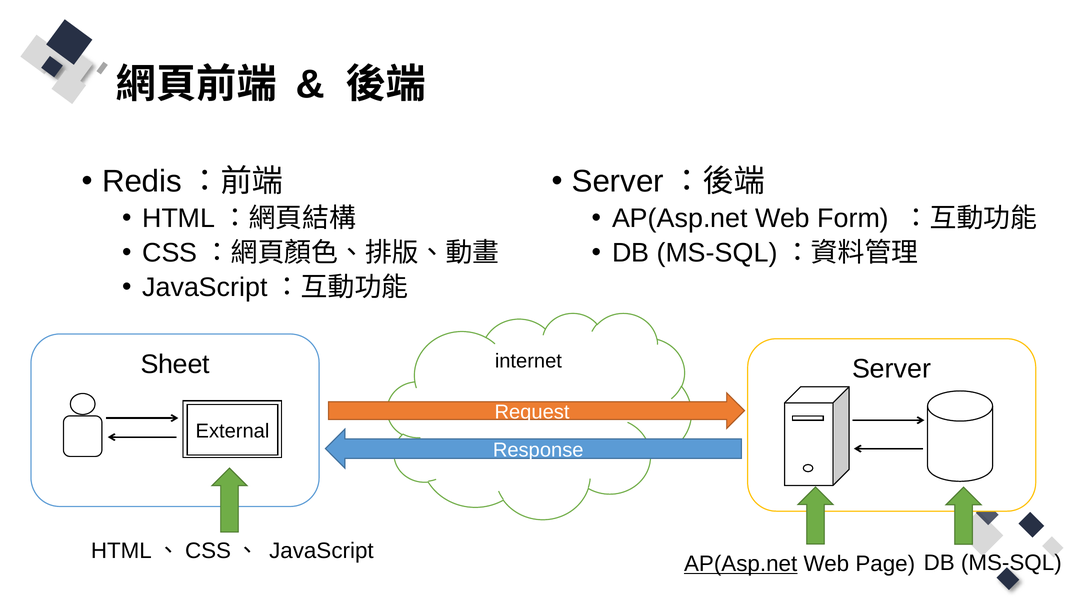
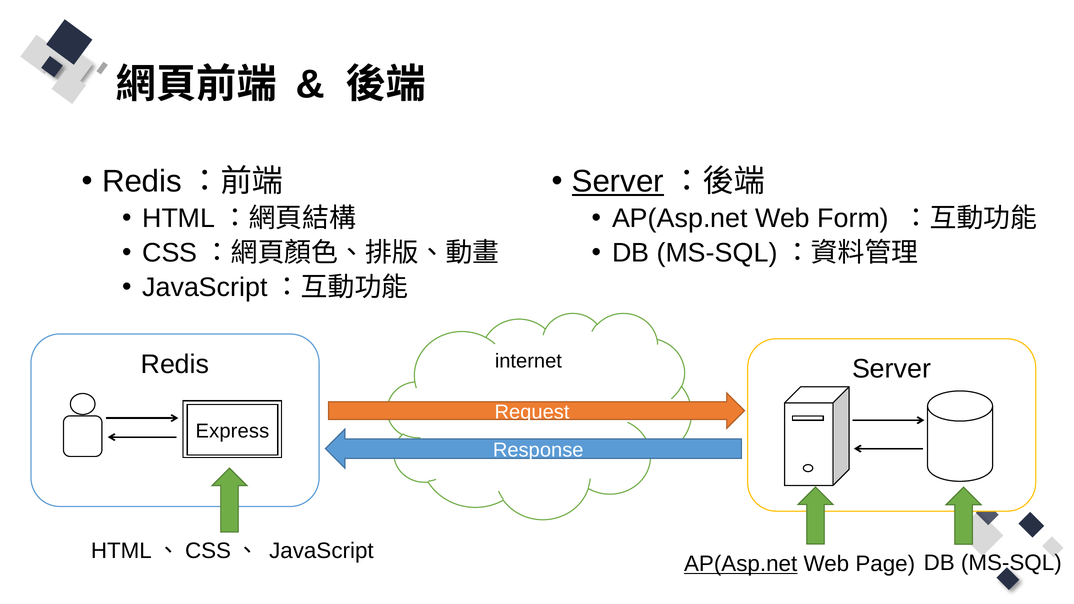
Server underline: none -> present (618, 181)
Sheet: Sheet -> Redis (175, 364)
External: External -> Express (232, 431)
